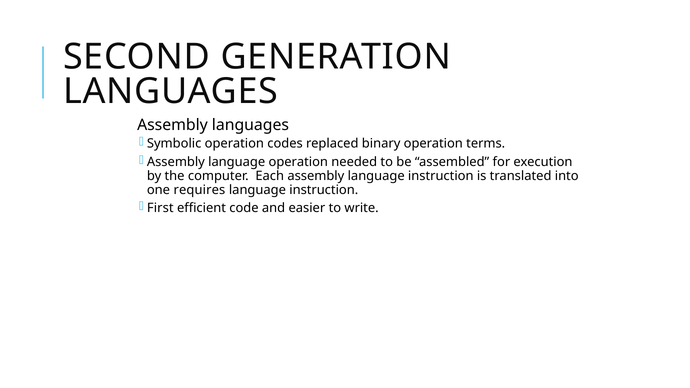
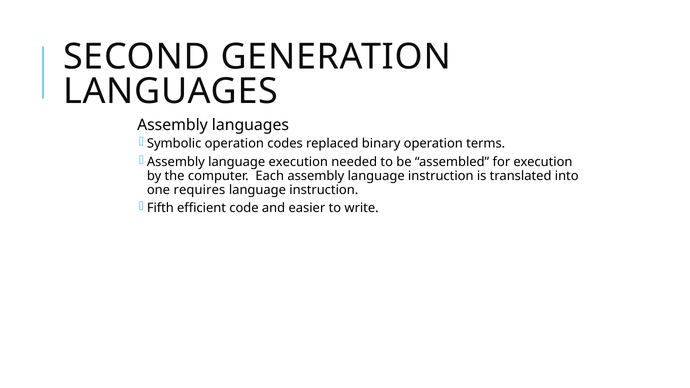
language operation: operation -> execution (298, 162)
First: First -> Fifth (160, 208)
